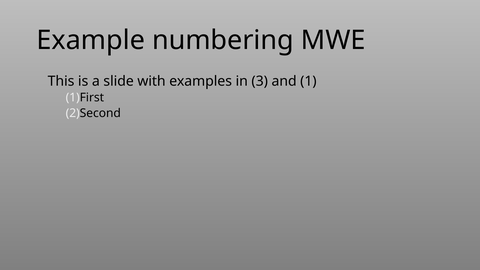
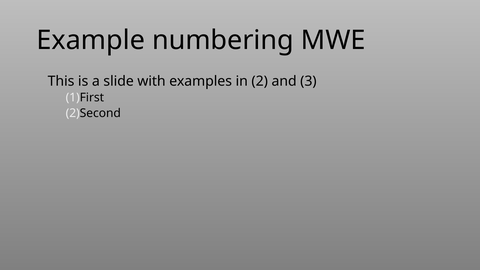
3: 3 -> 2 (260, 81)
1: 1 -> 3 (308, 81)
